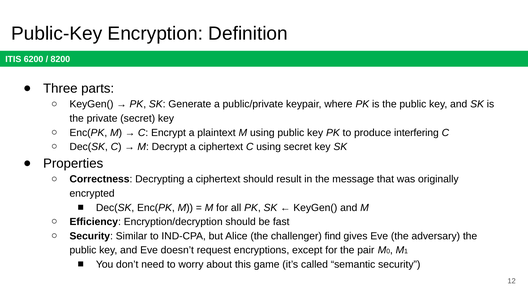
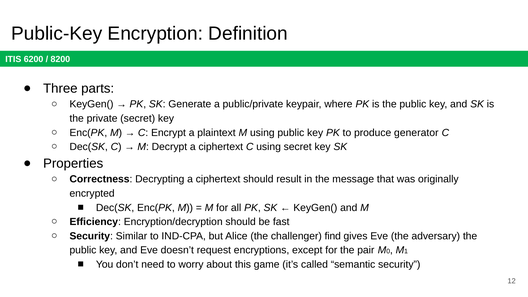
interfering: interfering -> generator (416, 133)
